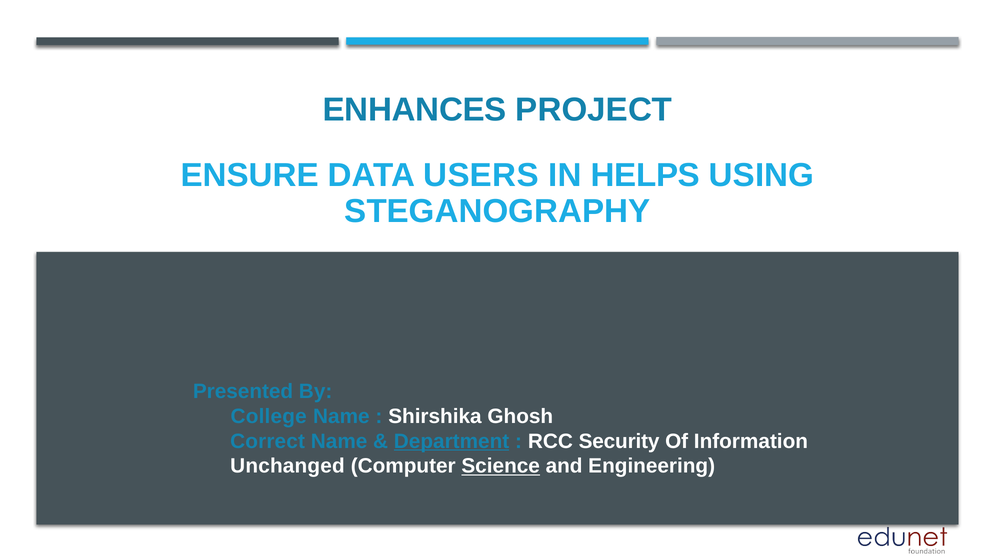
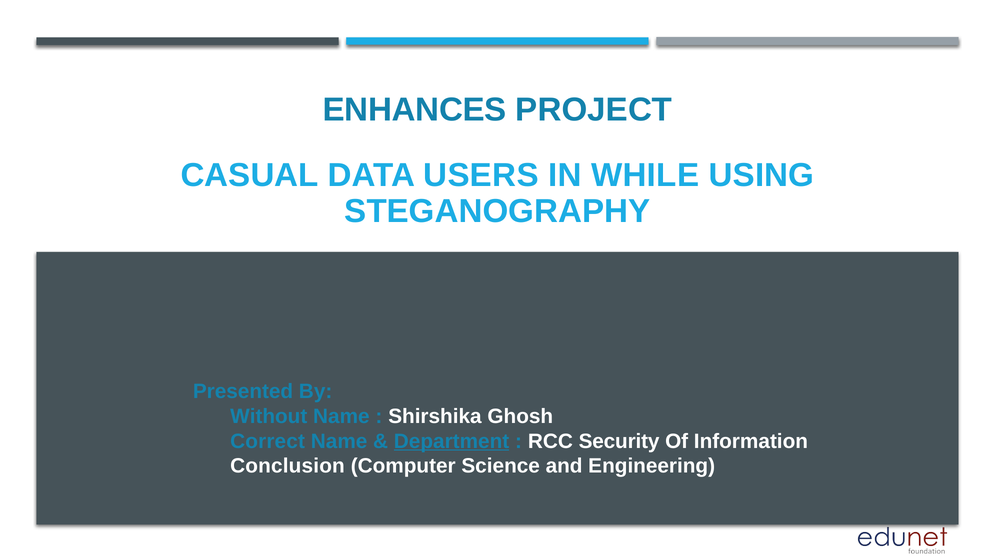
ENSURE: ENSURE -> CASUAL (250, 175)
HELPS: HELPS -> WHILE (645, 175)
College: College -> Without (269, 416)
Unchanged: Unchanged -> Conclusion (287, 466)
Science underline: present -> none (501, 466)
